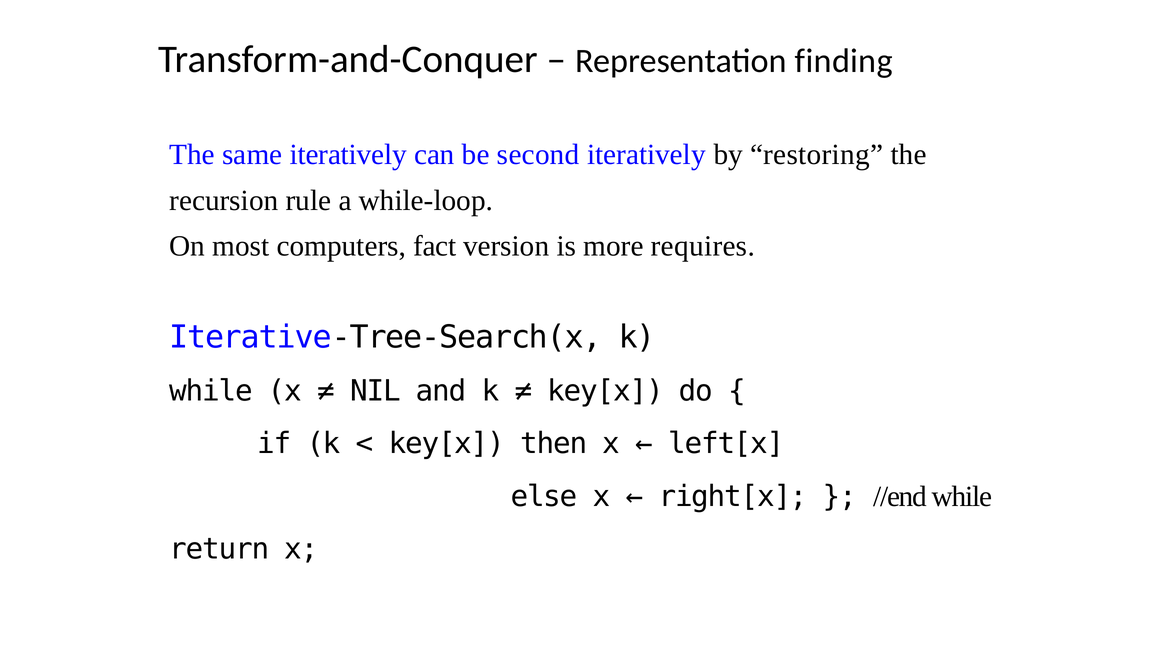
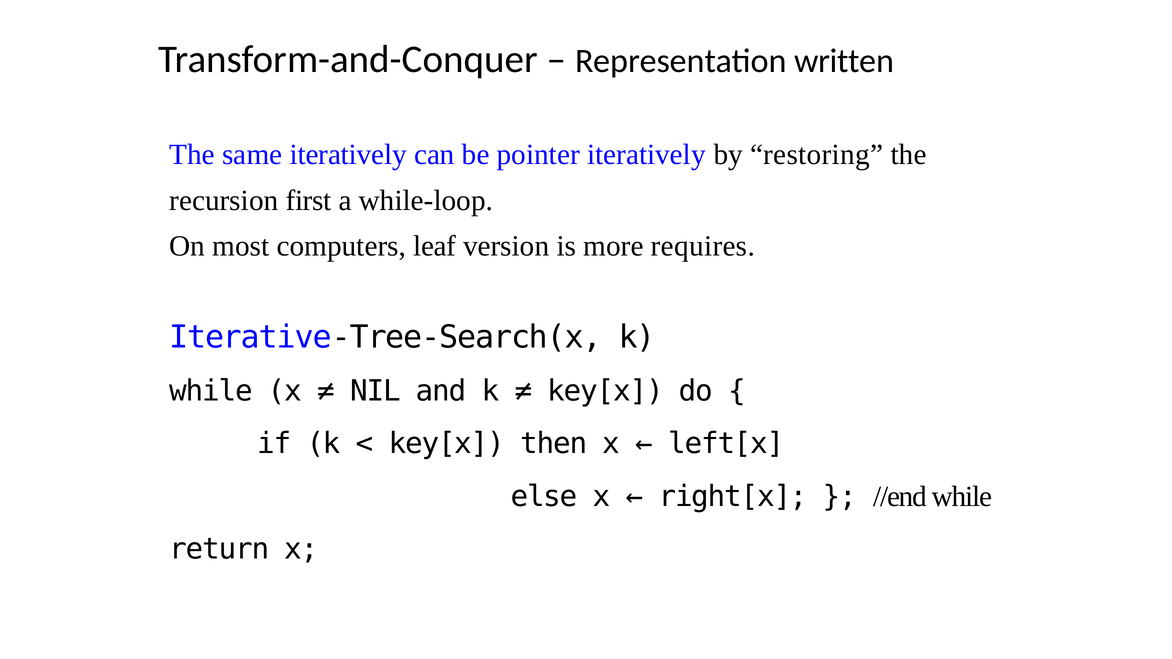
finding: finding -> written (844, 61)
second: second -> pointer (538, 155)
rule: rule -> first (309, 201)
fact: fact -> leaf (435, 246)
